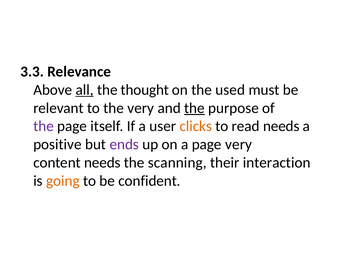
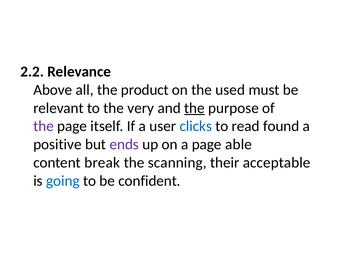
3.3: 3.3 -> 2.2 (32, 72)
all underline: present -> none (85, 90)
thought: thought -> product (145, 90)
clicks colour: orange -> blue (196, 126)
read needs: needs -> found (281, 126)
page very: very -> able (239, 144)
content needs: needs -> break (102, 162)
interaction: interaction -> acceptable (277, 162)
going colour: orange -> blue (63, 181)
